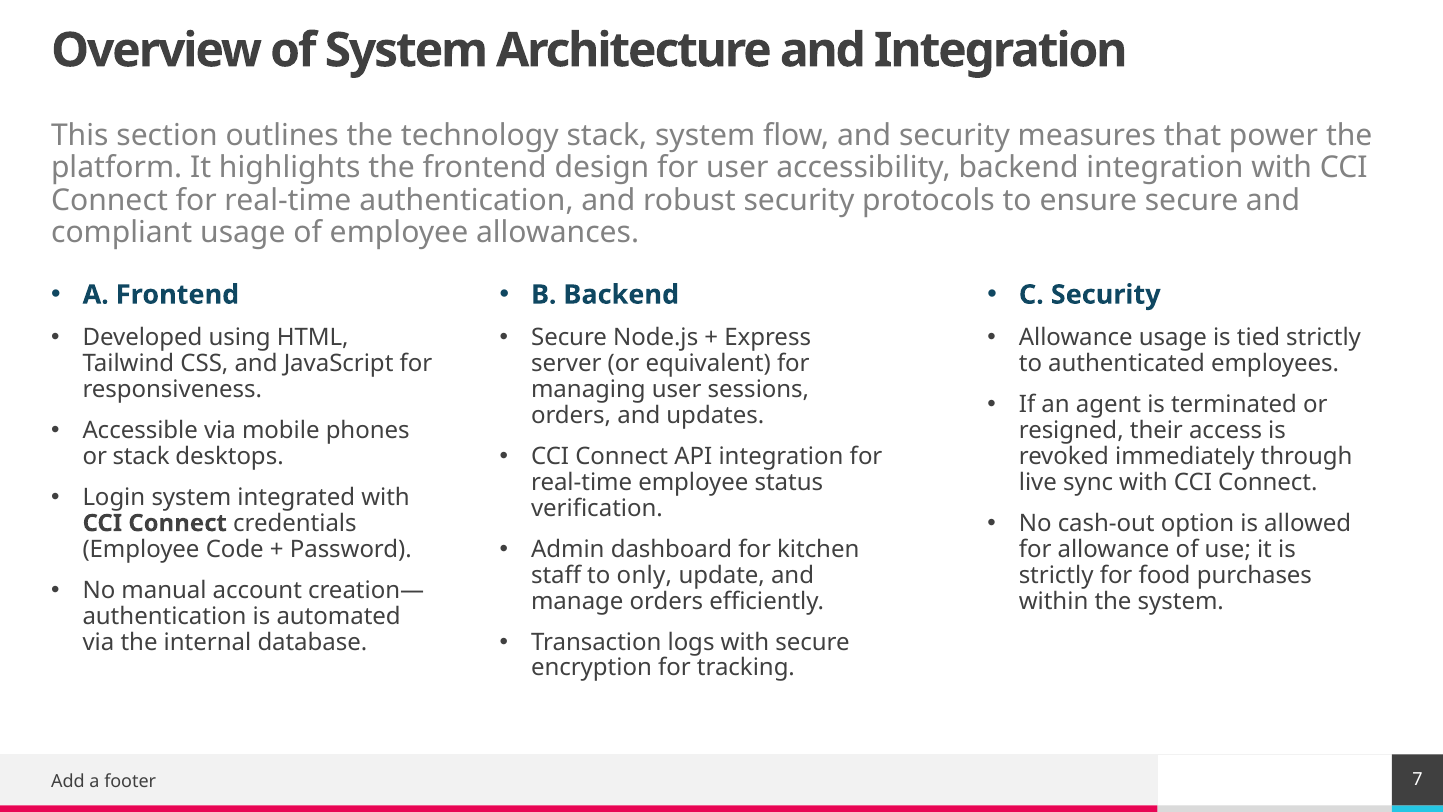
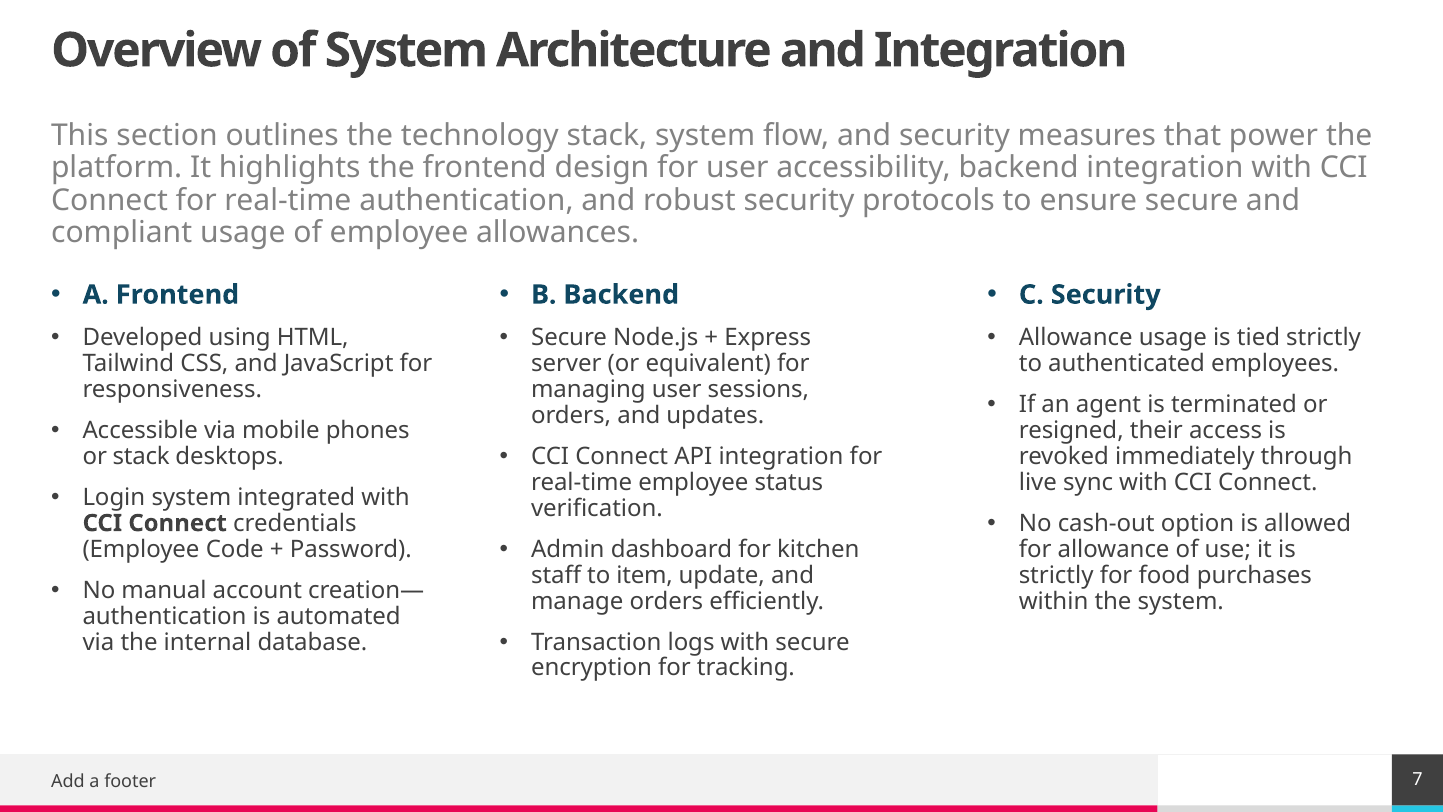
only: only -> item (645, 575)
